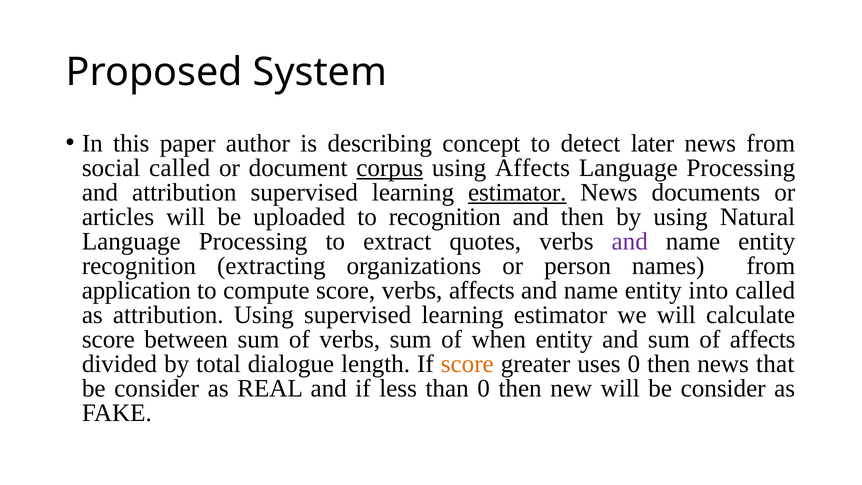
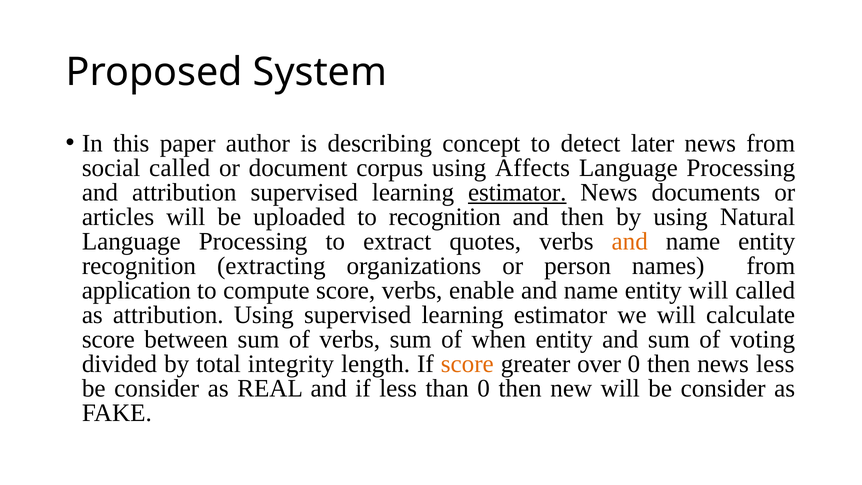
corpus underline: present -> none (390, 168)
and colour: purple -> orange (630, 241)
verbs affects: affects -> enable (482, 290)
entity into: into -> will (708, 290)
of affects: affects -> voting (762, 339)
dialogue: dialogue -> integrity (291, 364)
uses: uses -> over (599, 364)
news that: that -> less (775, 364)
